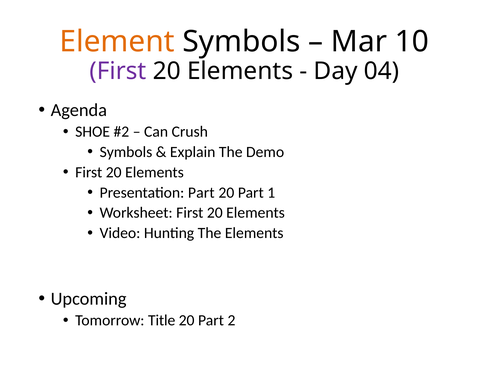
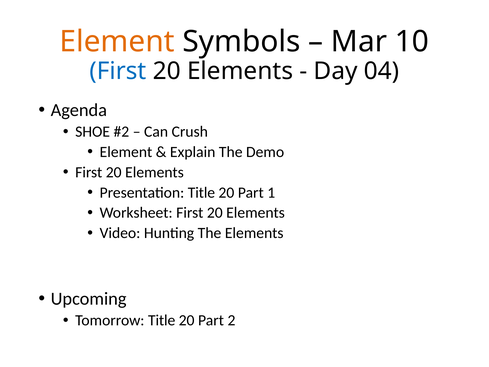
First colour: purple -> blue (118, 71)
Symbols: Symbols -> Element (126, 152)
Presentation Part: Part -> Title (201, 192)
